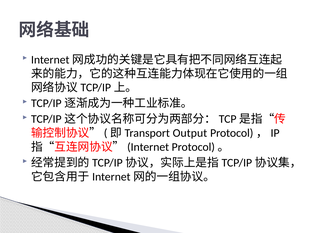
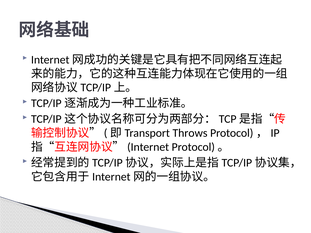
Output: Output -> Throws (190, 133)
